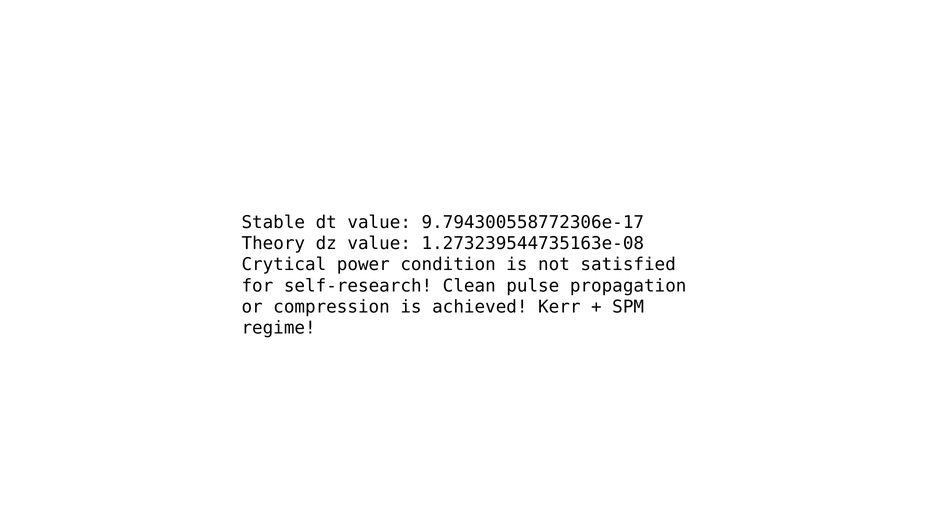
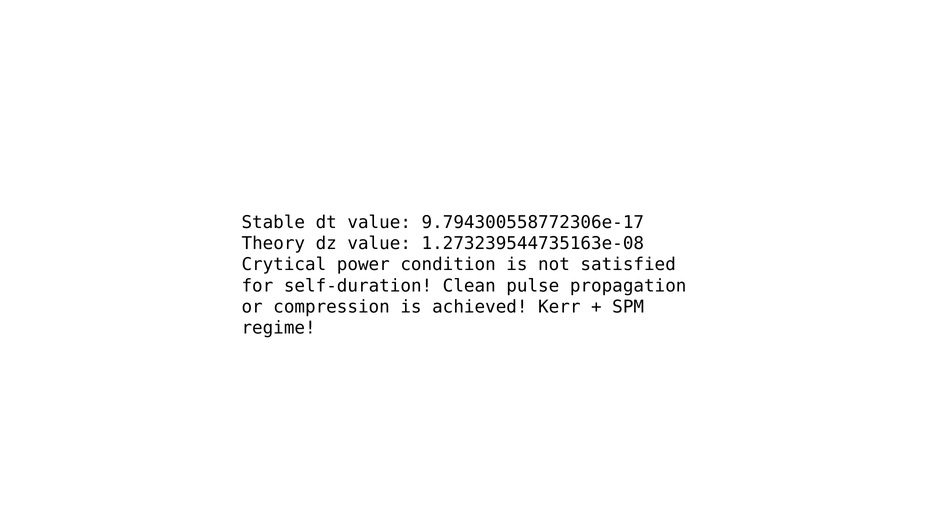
self-research: self-research -> self-duration (358, 286)
